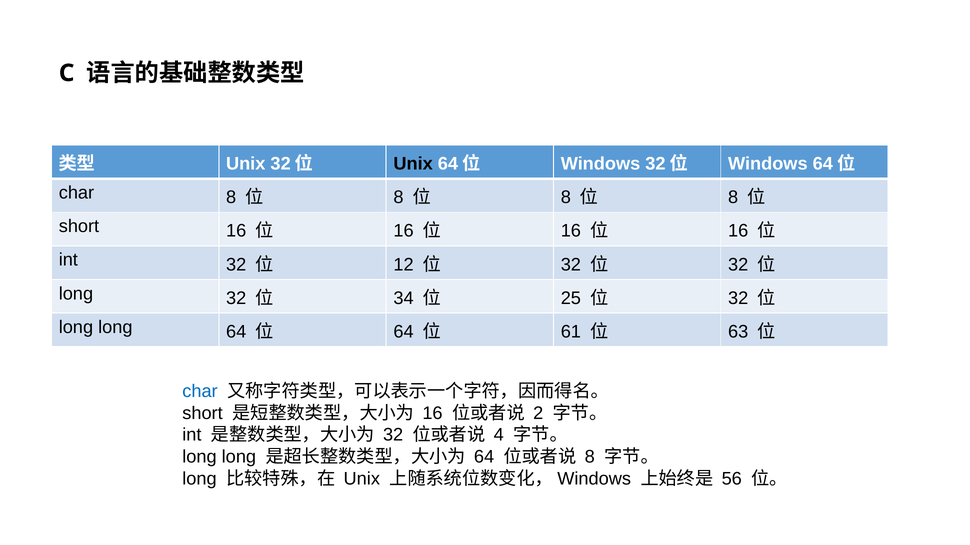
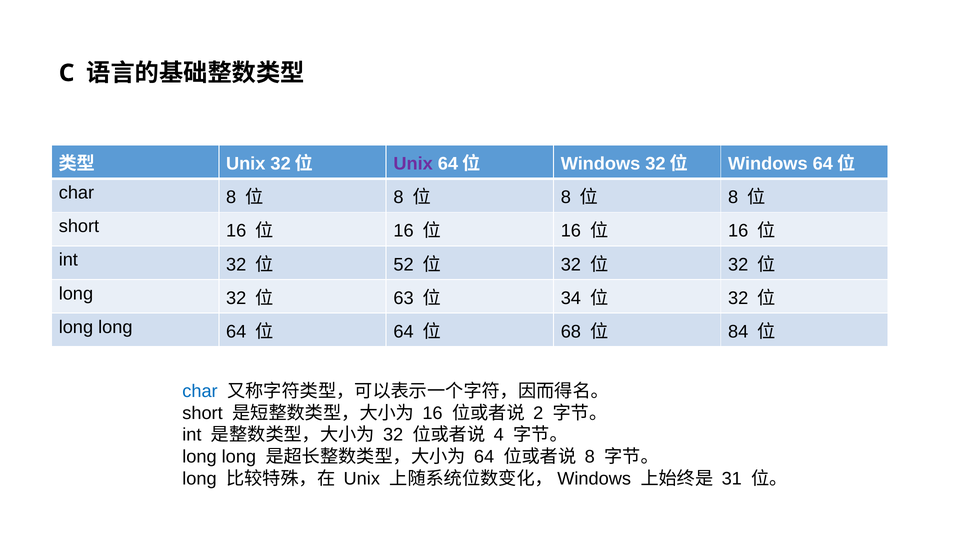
Unix colour: black -> purple (413, 164)
12: 12 -> 52 (404, 265)
34: 34 -> 63 (404, 298)
25: 25 -> 34 (571, 298)
61: 61 -> 68 (571, 332)
63: 63 -> 84 (738, 332)
56: 56 -> 31 (732, 479)
